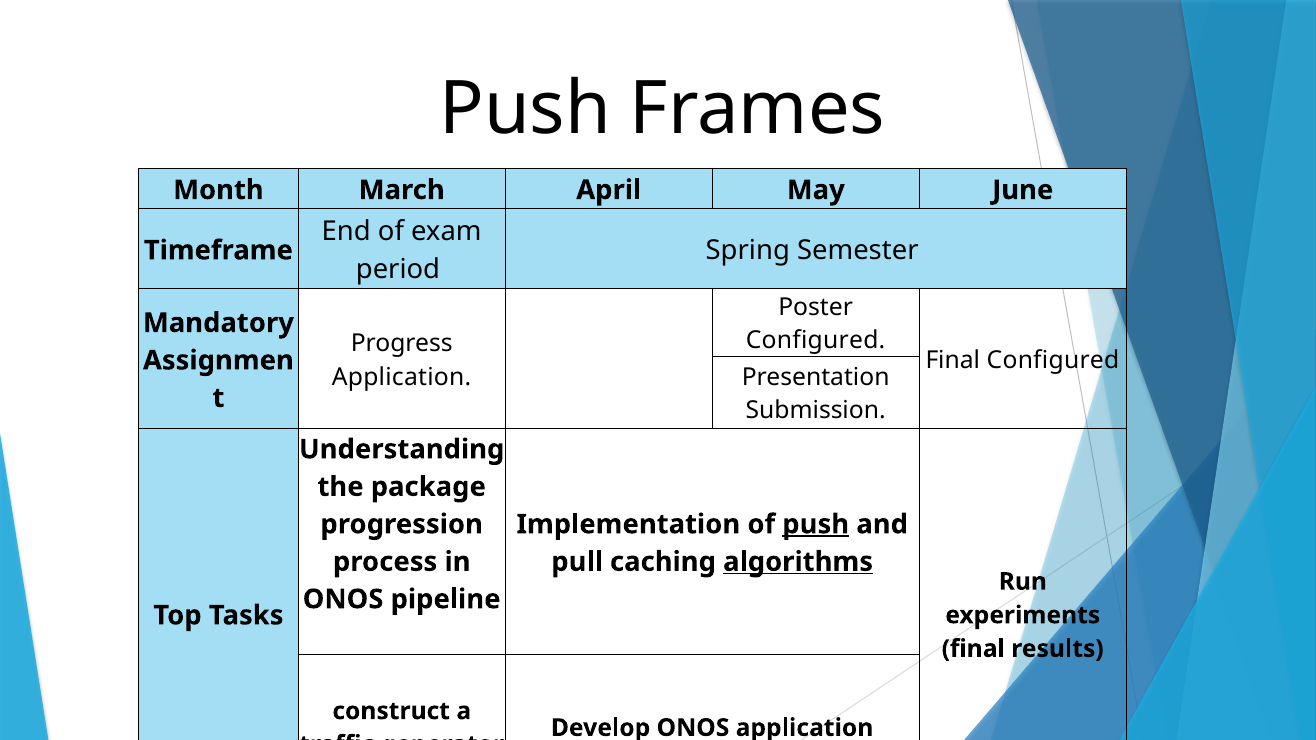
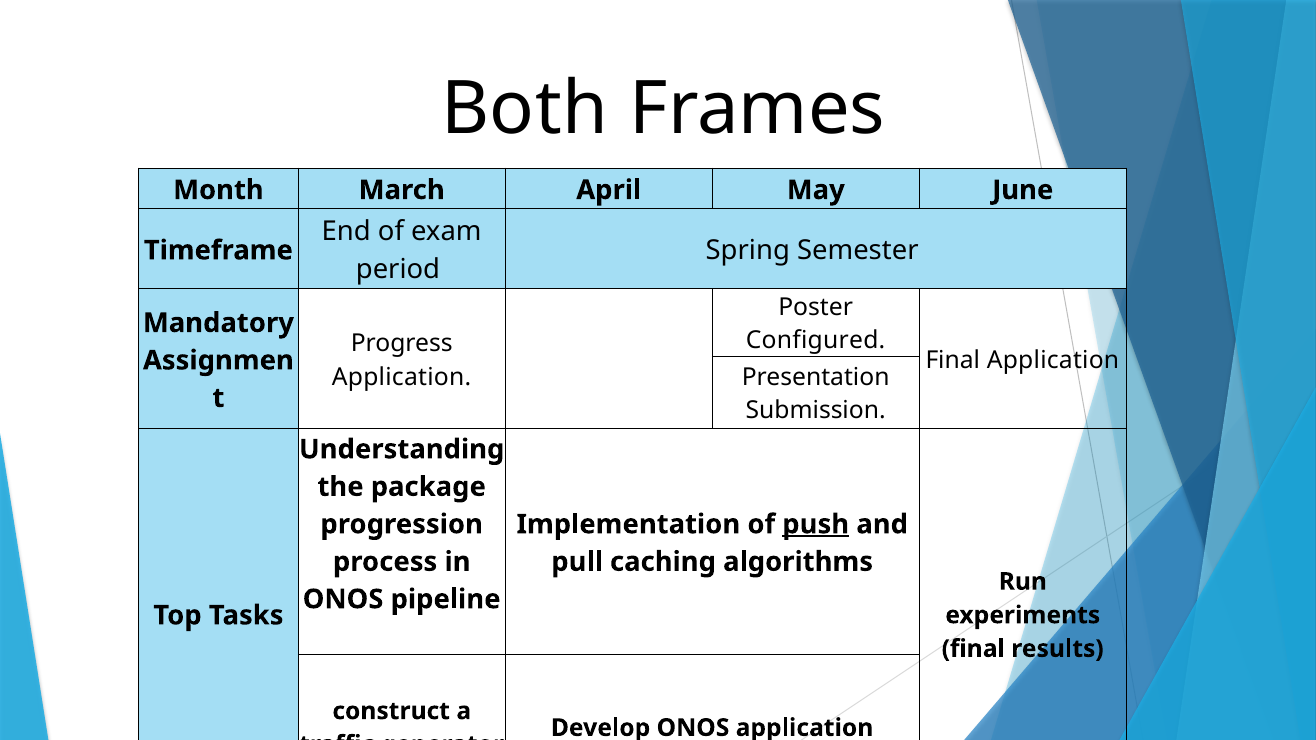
Push: Push -> Both (525, 109)
Final Configured: Configured -> Application (1053, 360)
algorithms underline: present -> none (798, 562)
